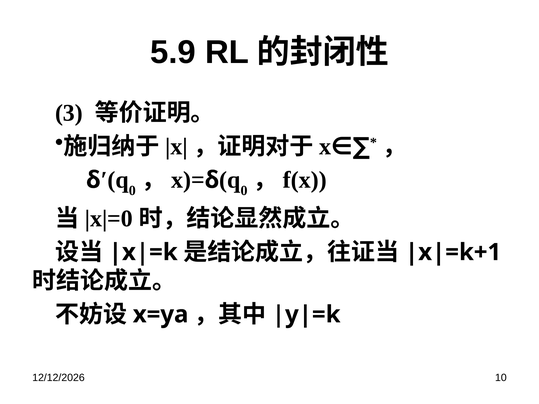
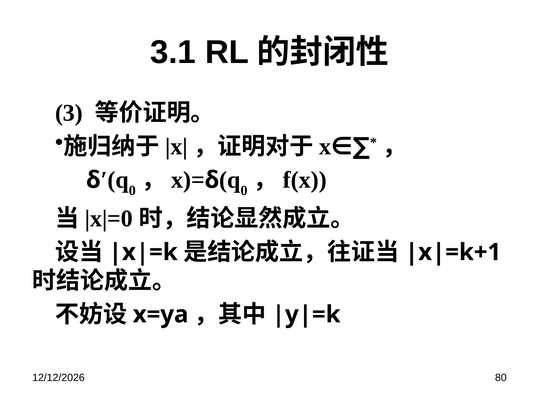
5.9: 5.9 -> 3.1 (173, 52)
10: 10 -> 80 (501, 378)
